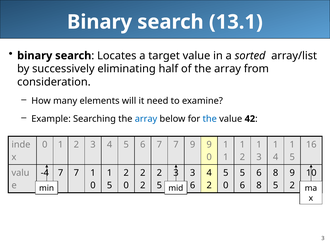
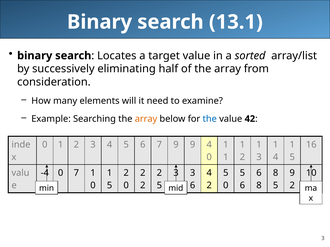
array colour: blue -> orange (146, 119)
6 7 7: 7 -> 9 (176, 145)
9 9: 9 -> 4 (209, 145)
-4 7: 7 -> 0 (61, 173)
